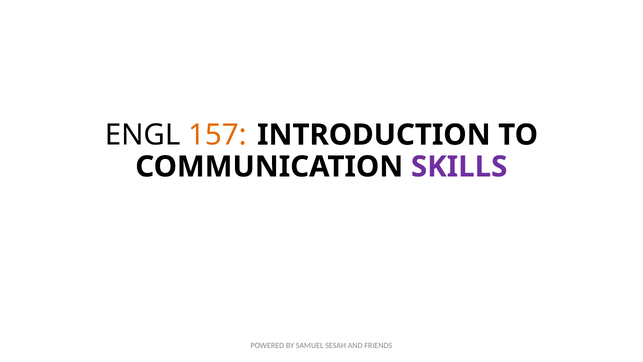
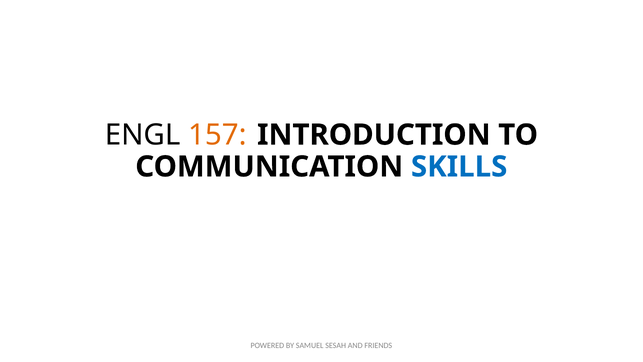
SKILLS colour: purple -> blue (459, 167)
